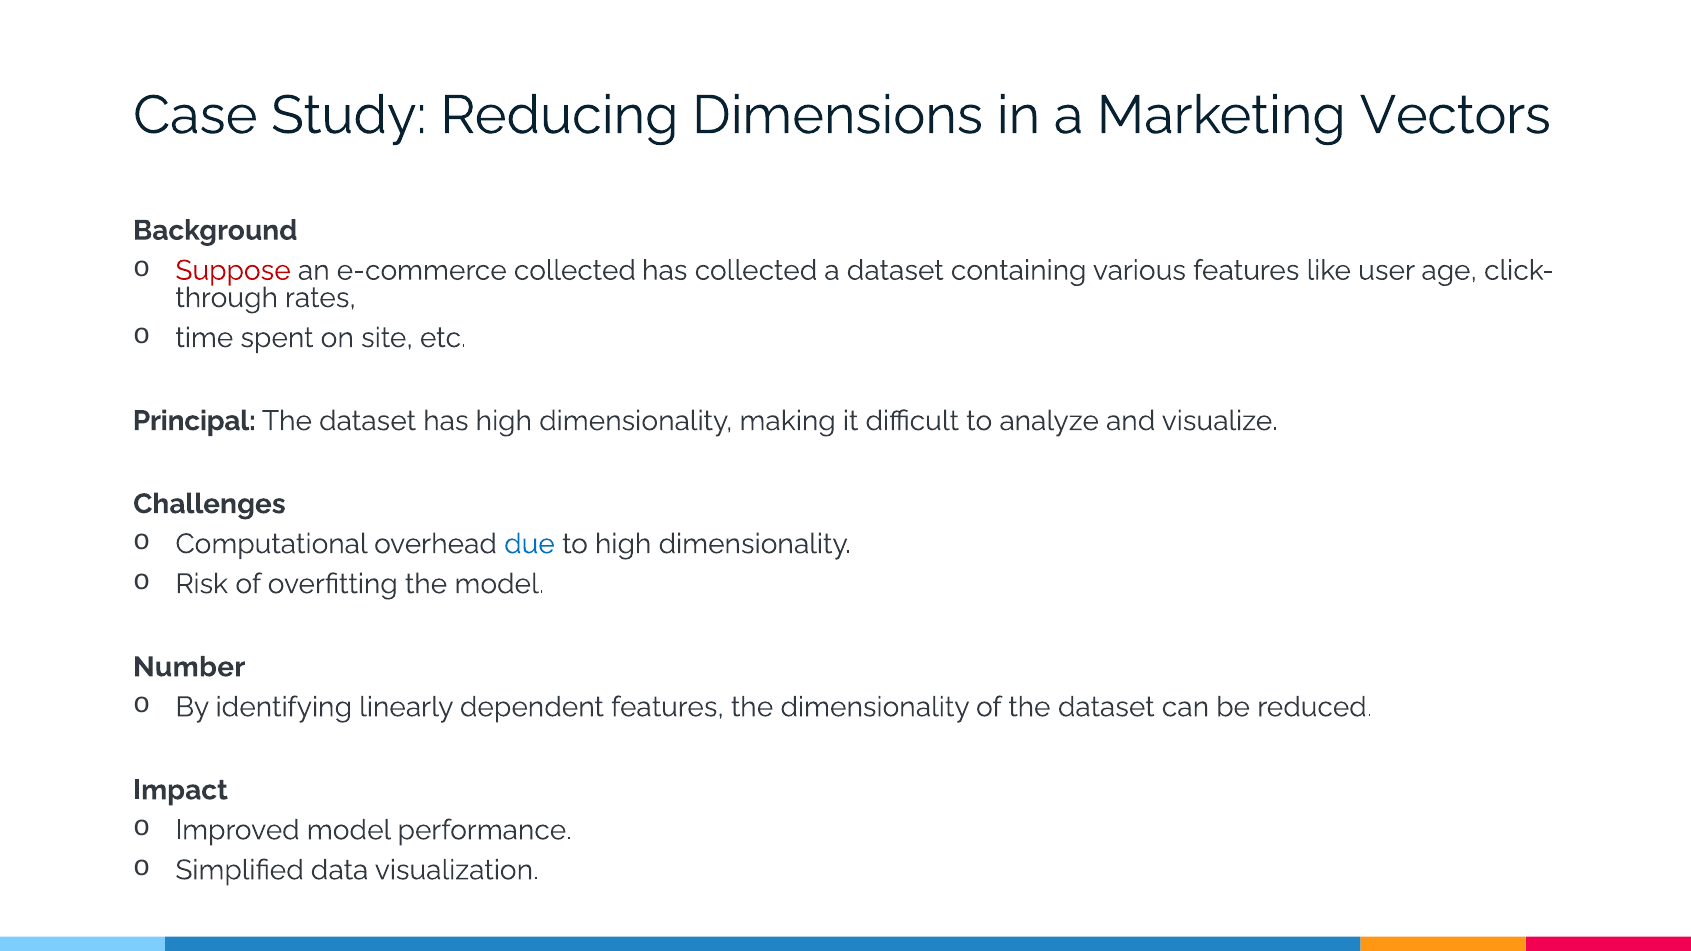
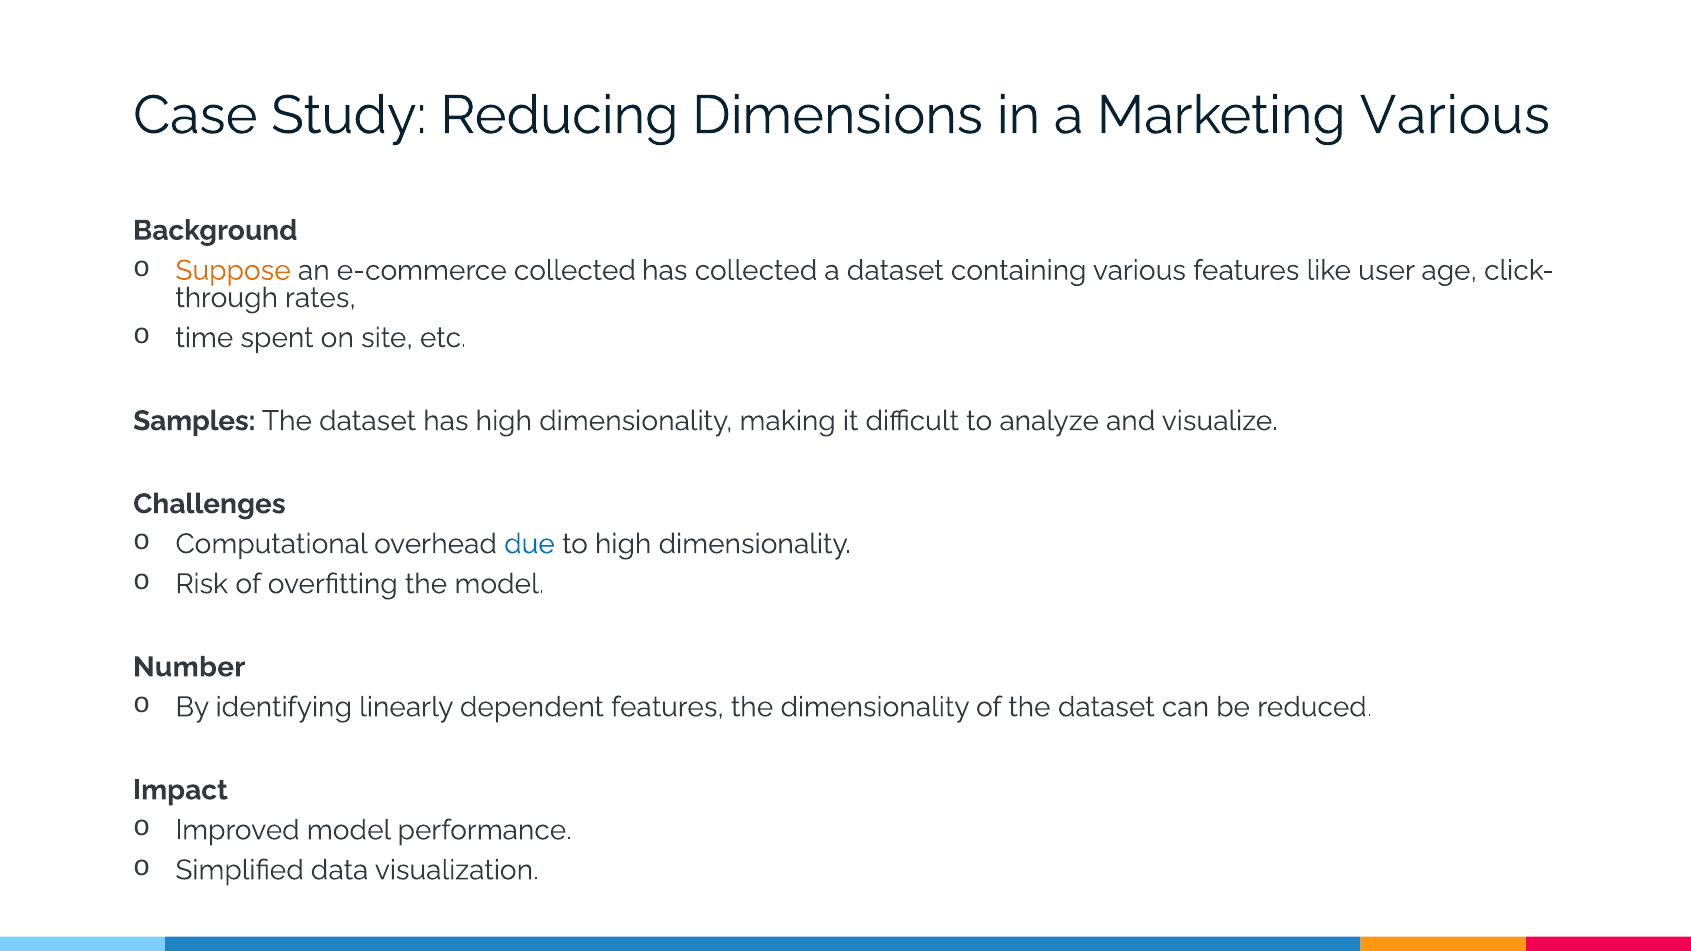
Marketing Vectors: Vectors -> Various (1455, 115)
Suppose colour: red -> orange (233, 271)
Principal: Principal -> Samples (194, 421)
